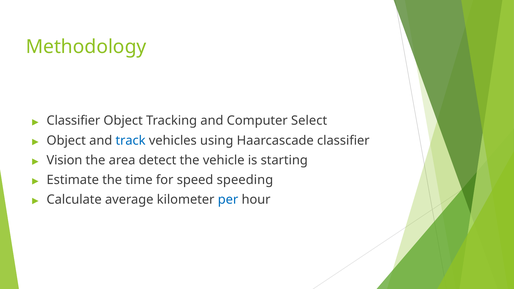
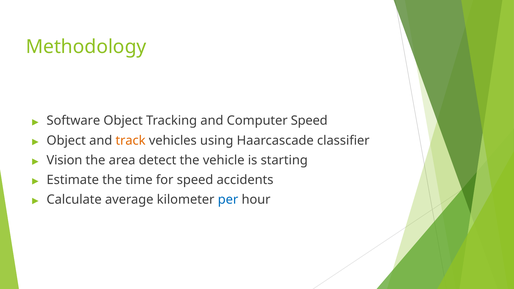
Classifier: Classifier -> Software (73, 121)
Computer Select: Select -> Speed (309, 121)
track colour: blue -> orange (131, 141)
speeding: speeding -> accidents (245, 180)
